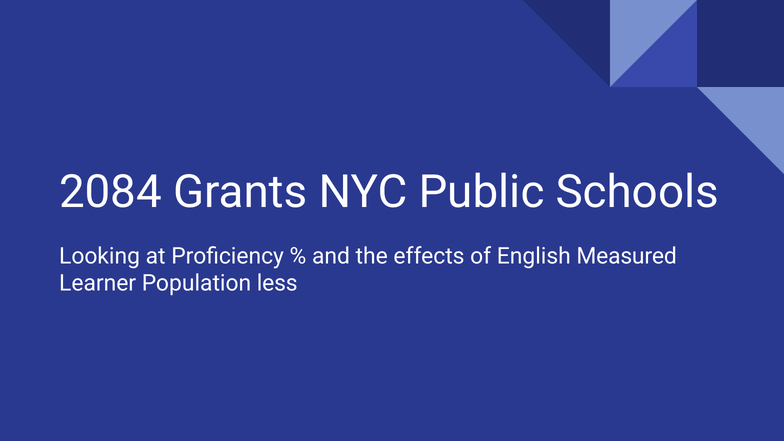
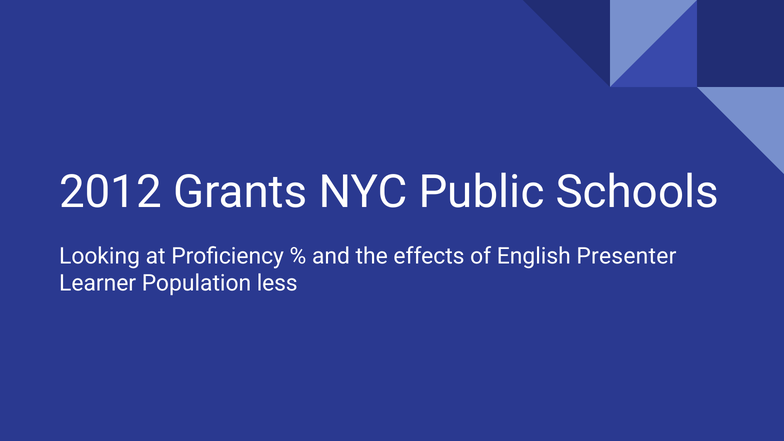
2084: 2084 -> 2012 (110, 192)
Measured: Measured -> Presenter (626, 256)
